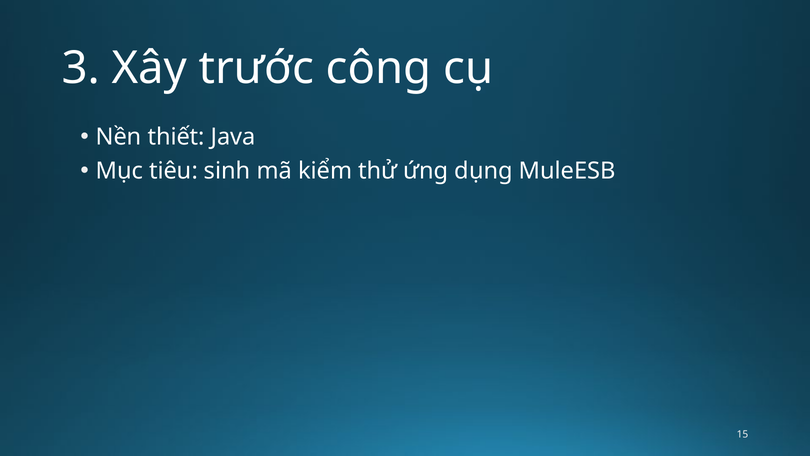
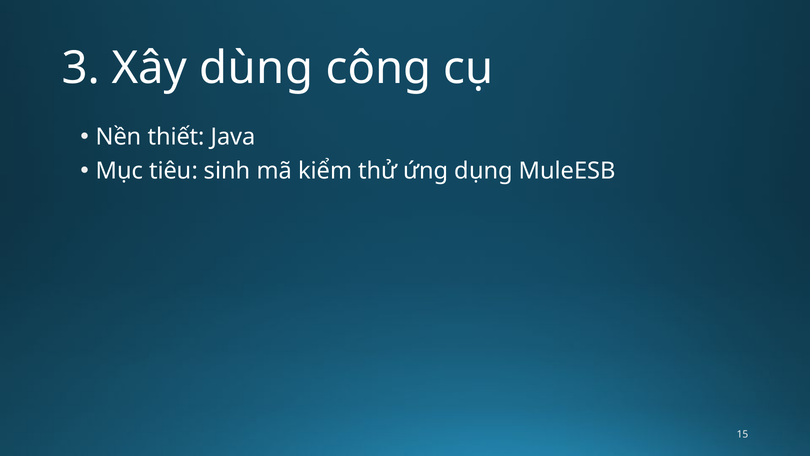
trước: trước -> dùng (256, 68)
